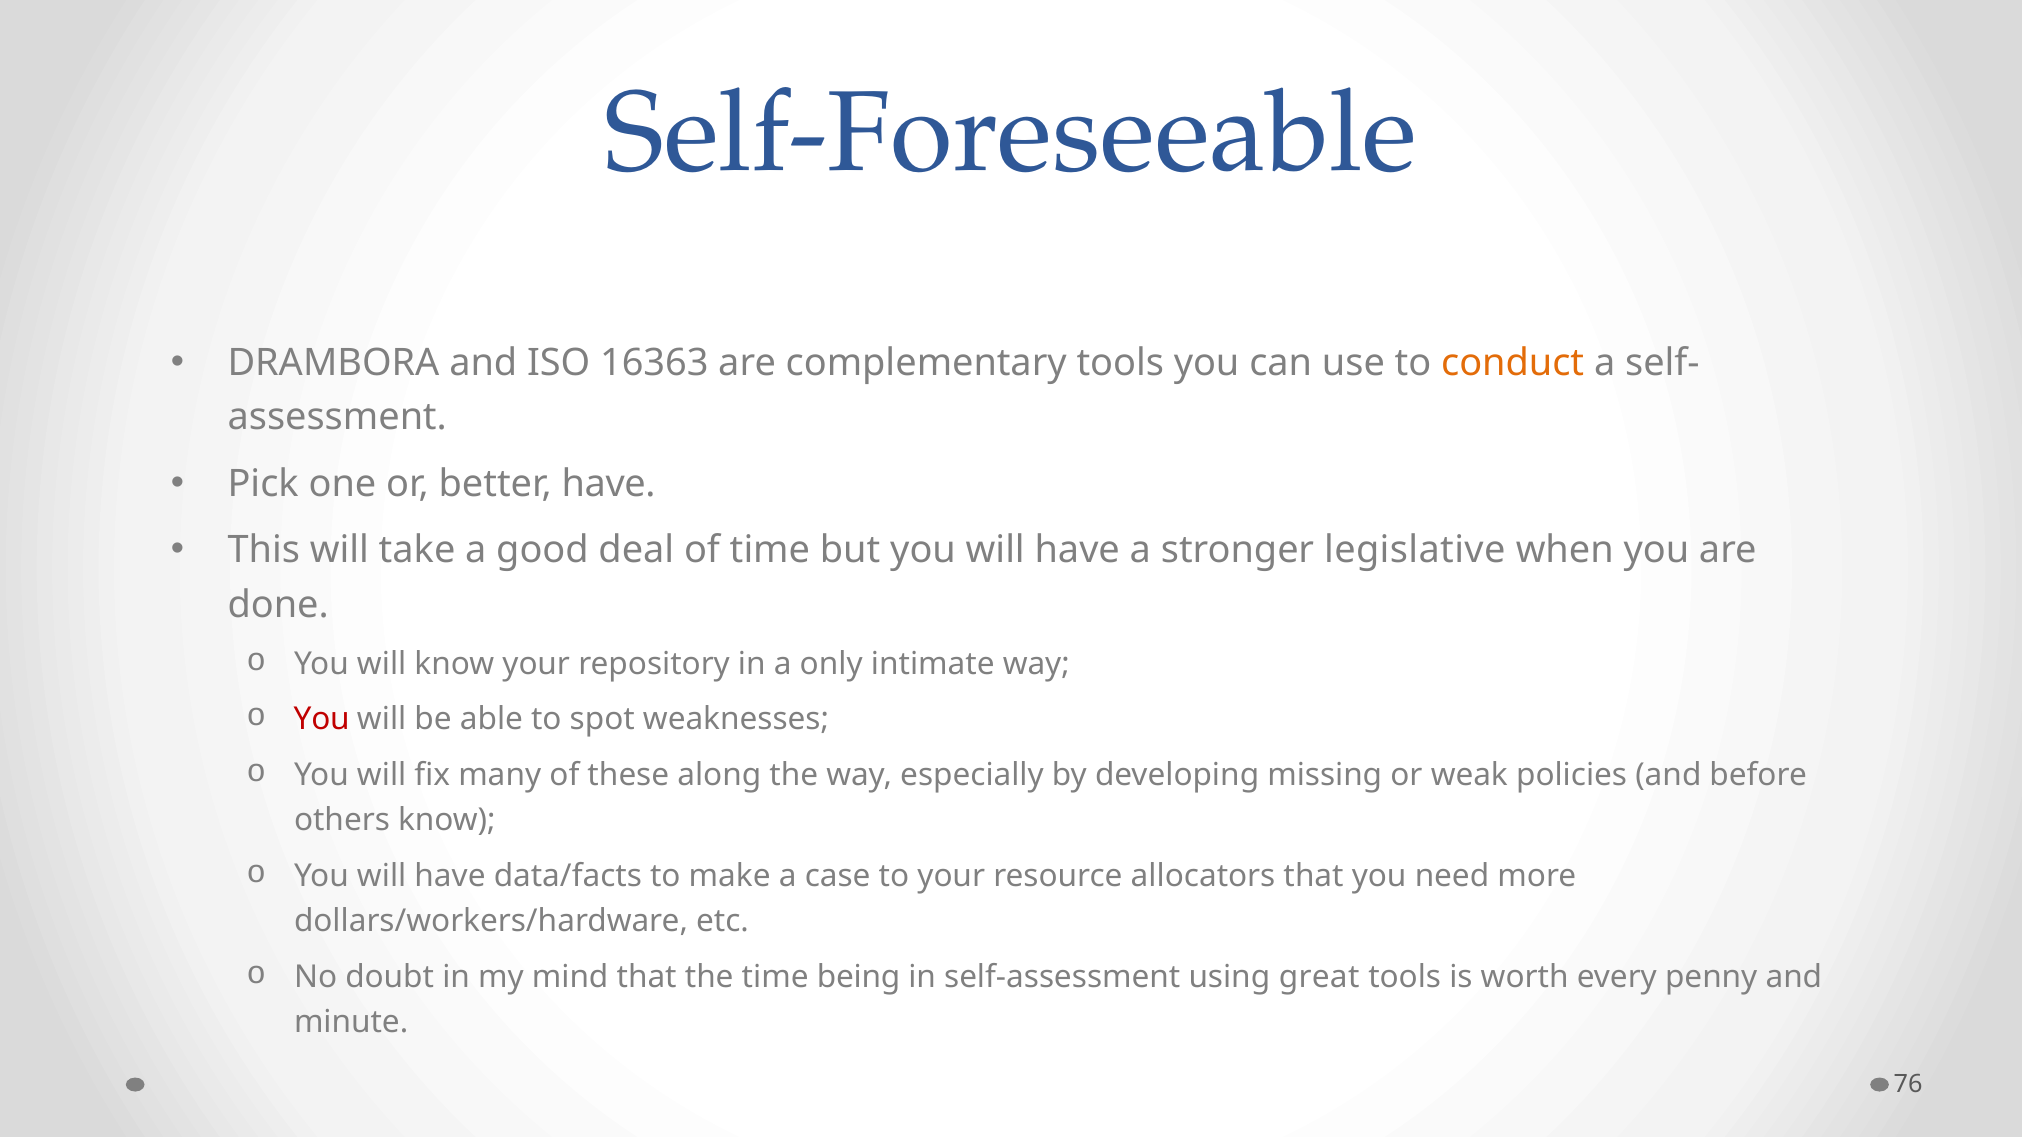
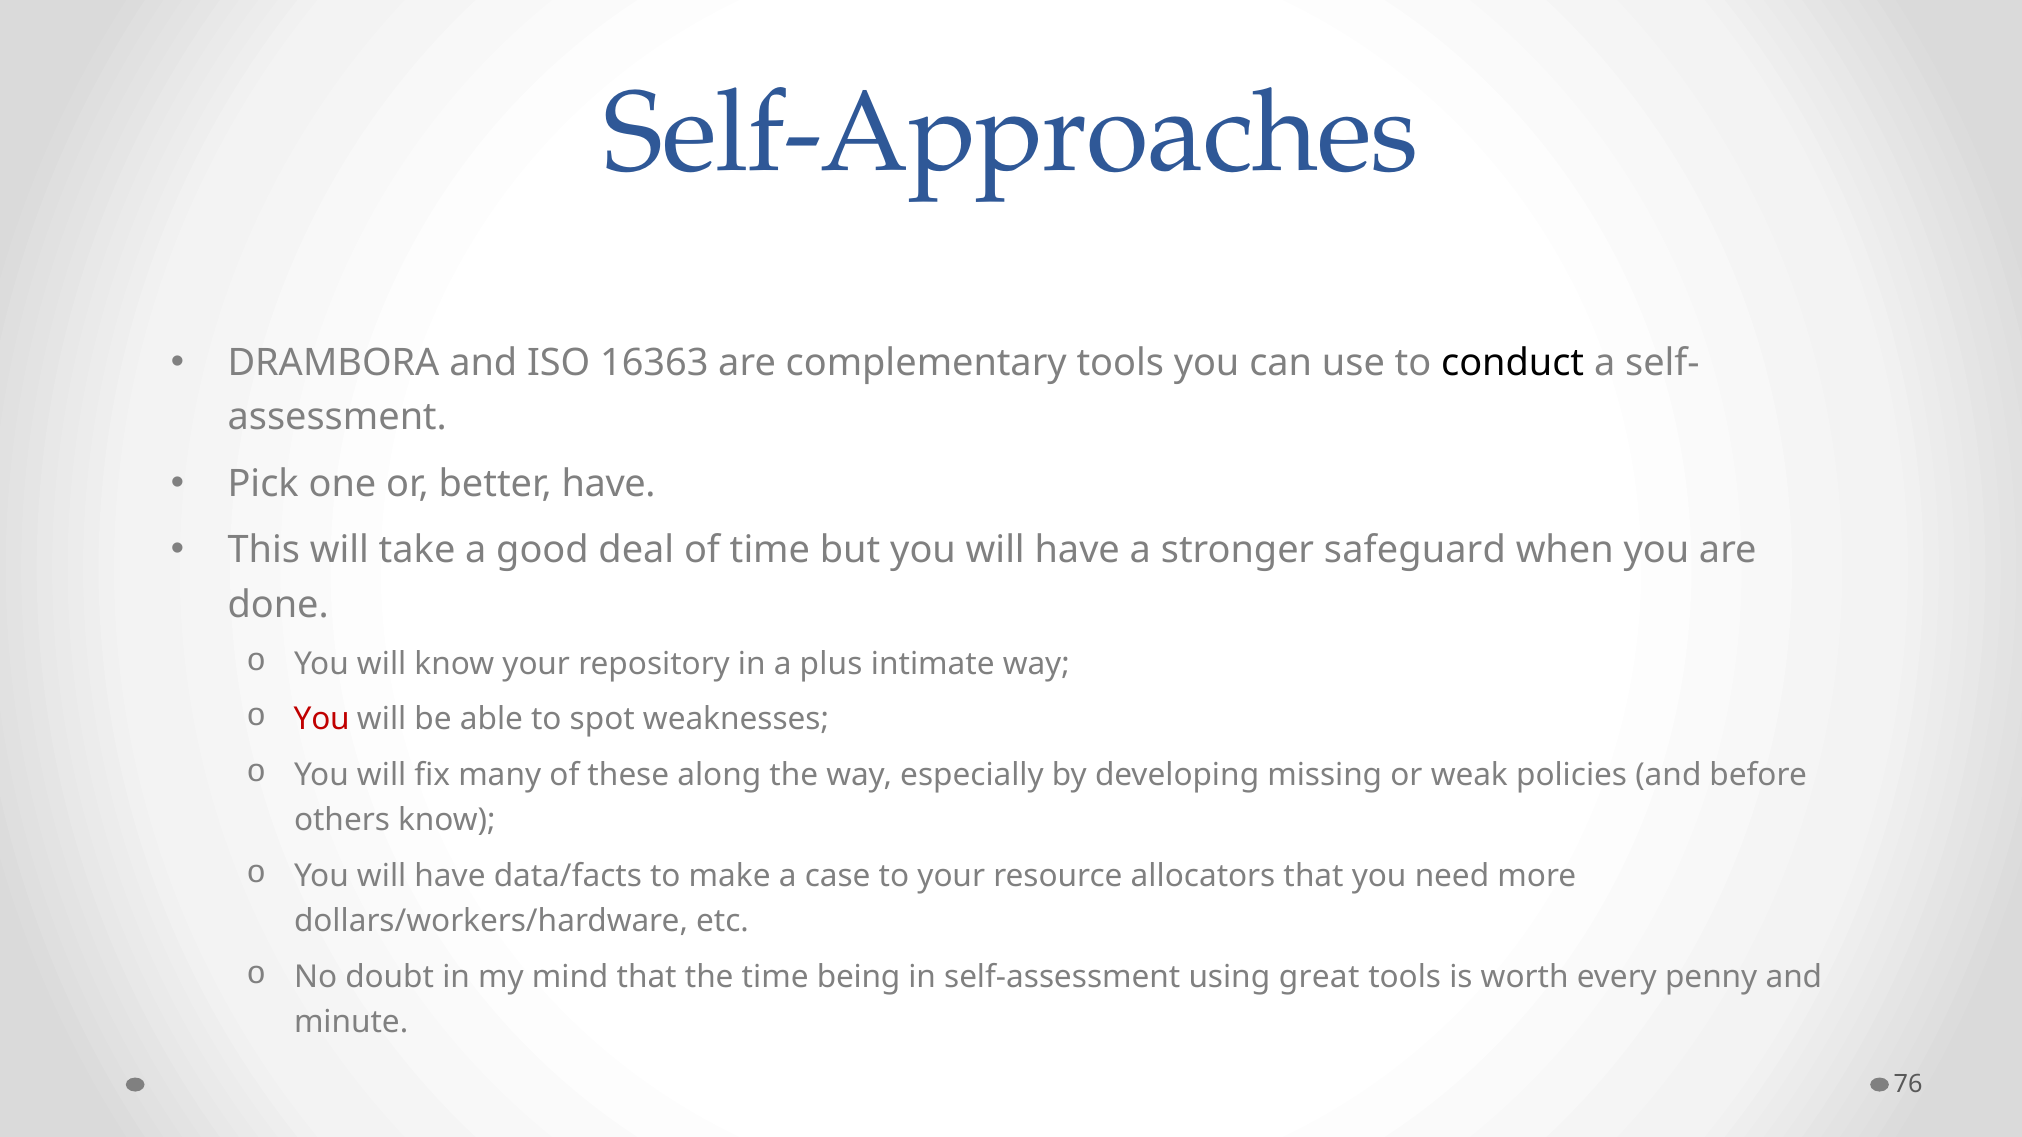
Self-Foreseeable: Self-Foreseeable -> Self-Approaches (1011, 133)
conduct colour: orange -> black (1513, 363)
legislative: legislative -> safeguard (1415, 550)
only: only -> plus (831, 664)
